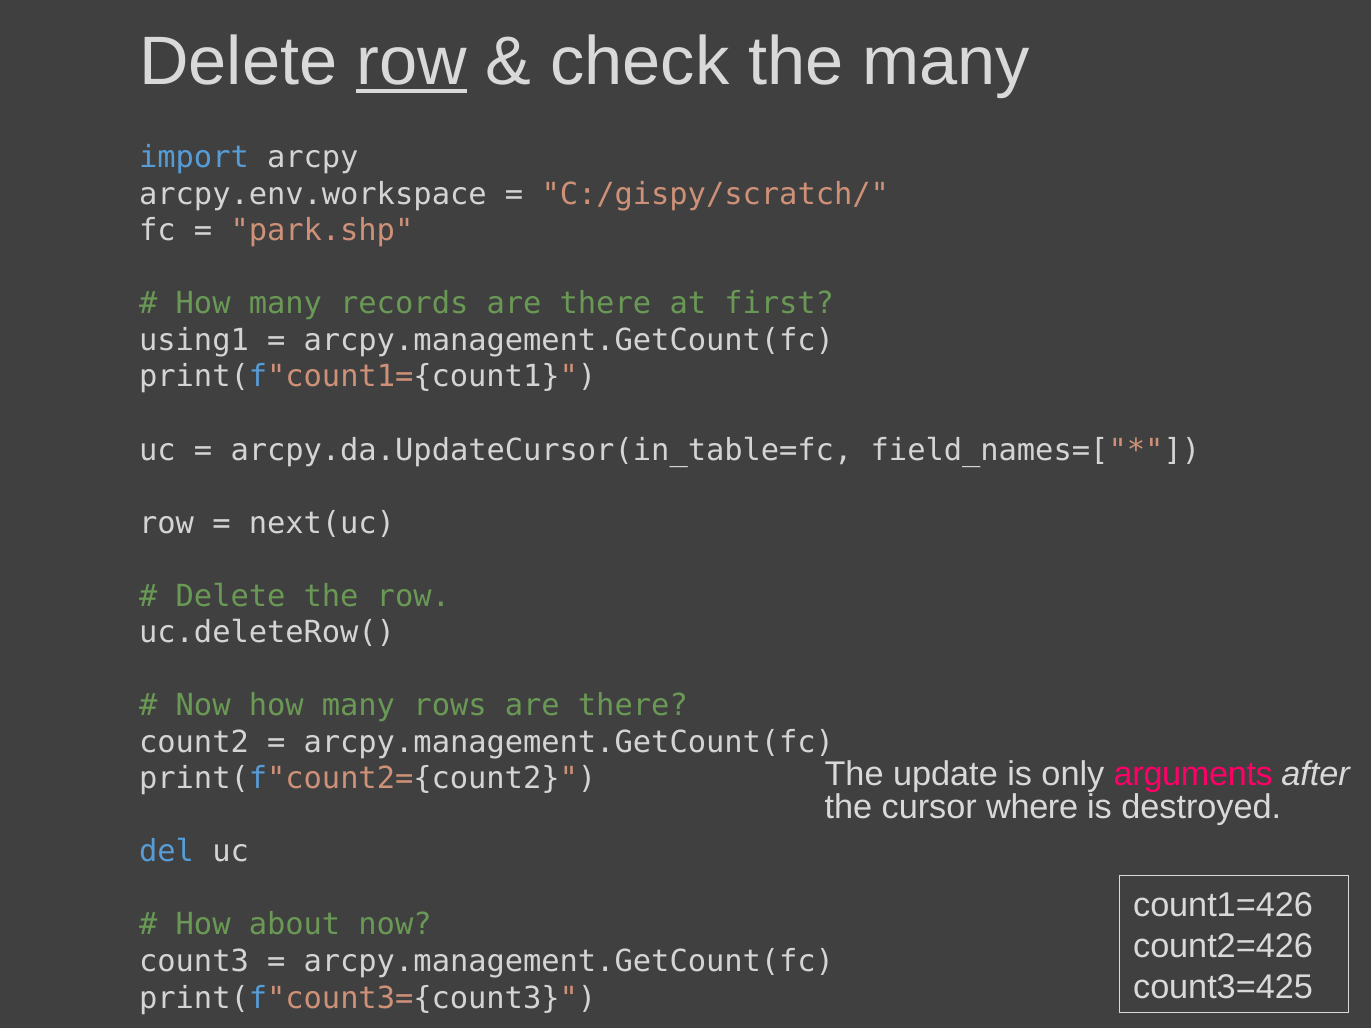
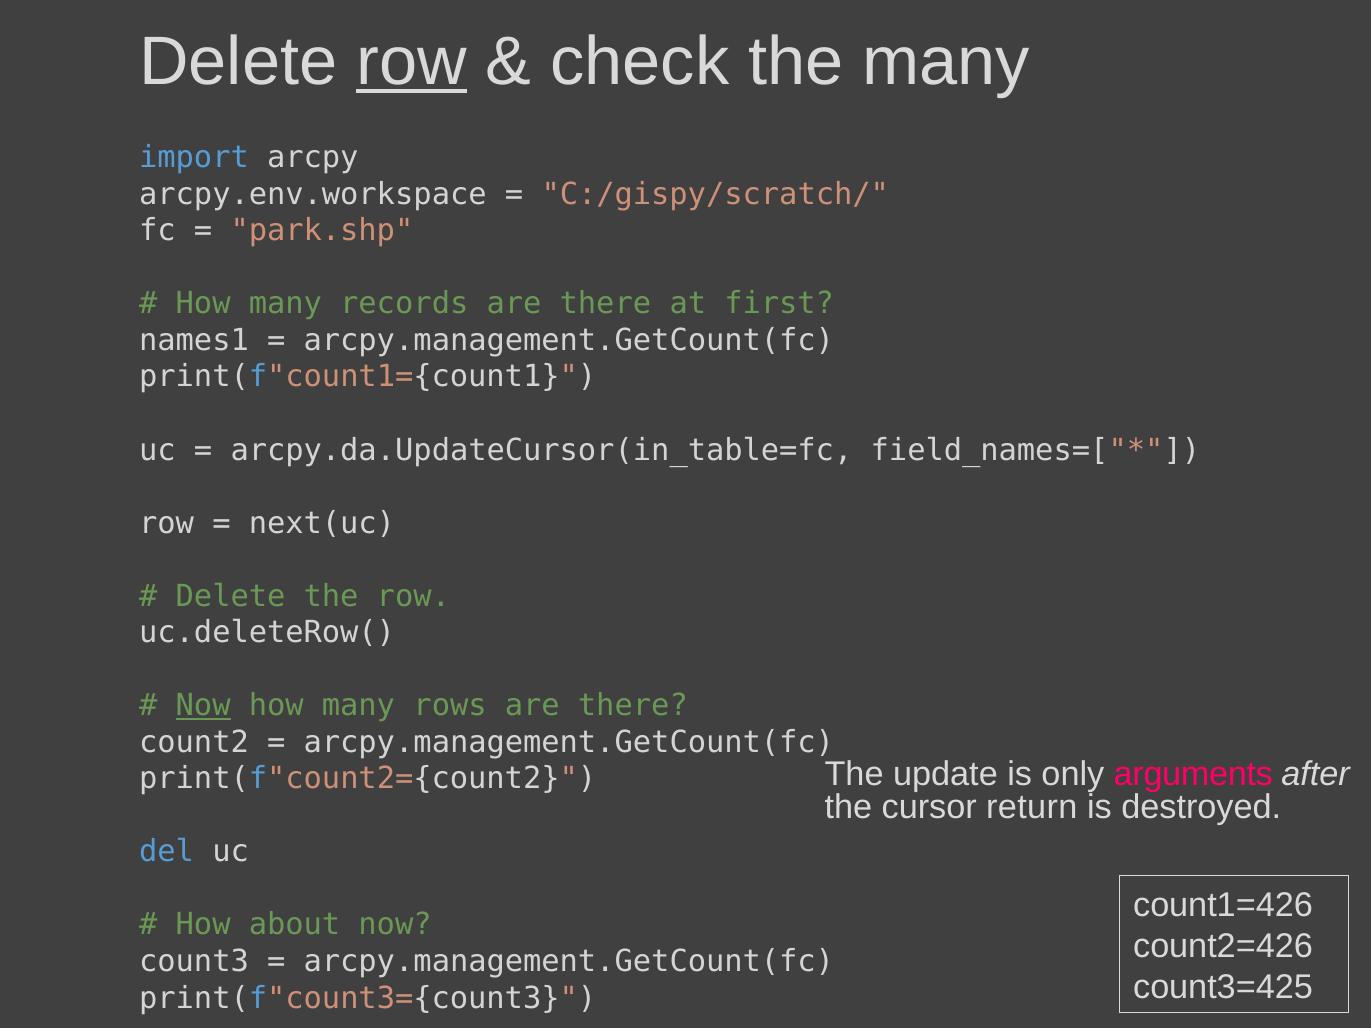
using1: using1 -> names1 (194, 340)
Now underline: none -> present (203, 706)
where: where -> return (1032, 808)
